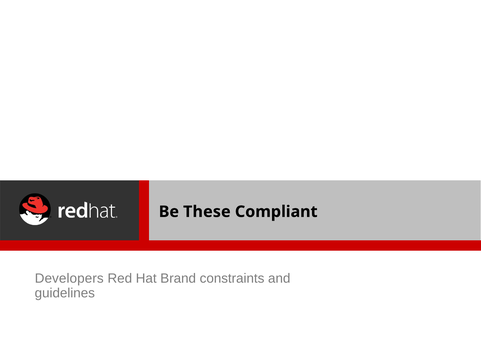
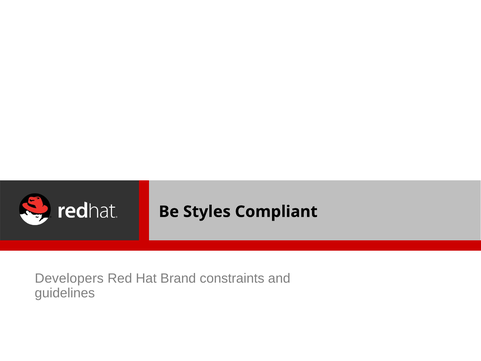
These: These -> Styles (207, 212)
